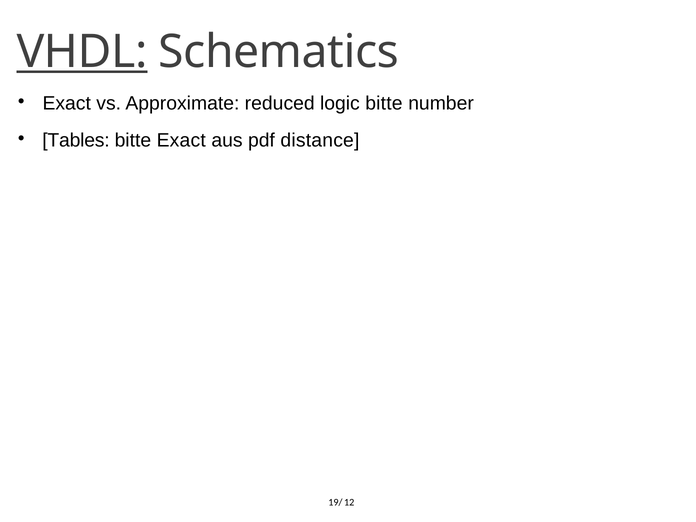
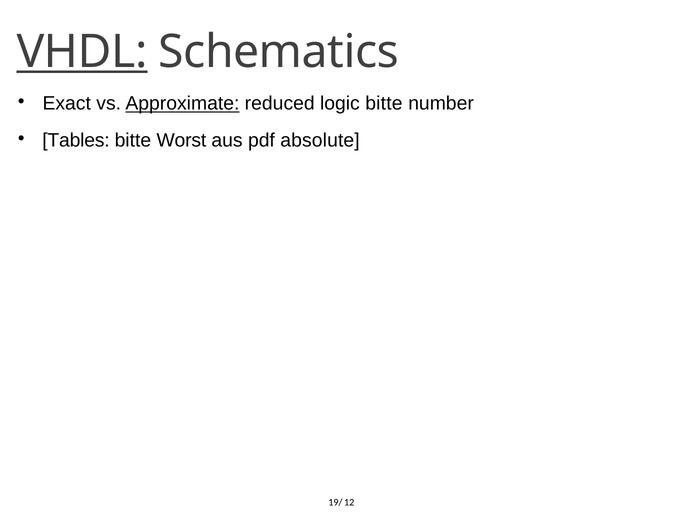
Approximate underline: none -> present (182, 104)
bitte Exact: Exact -> Worst (181, 140)
distance: distance -> absolute (320, 140)
